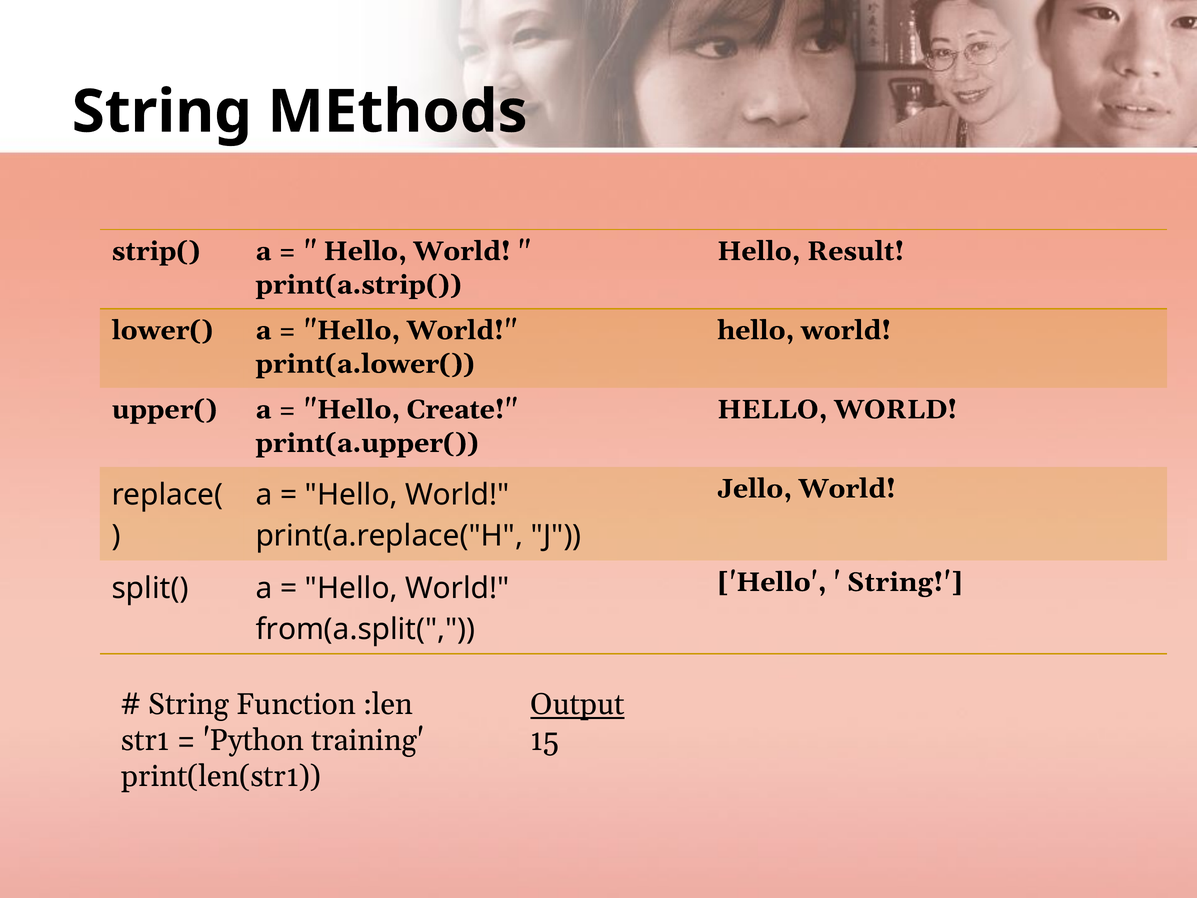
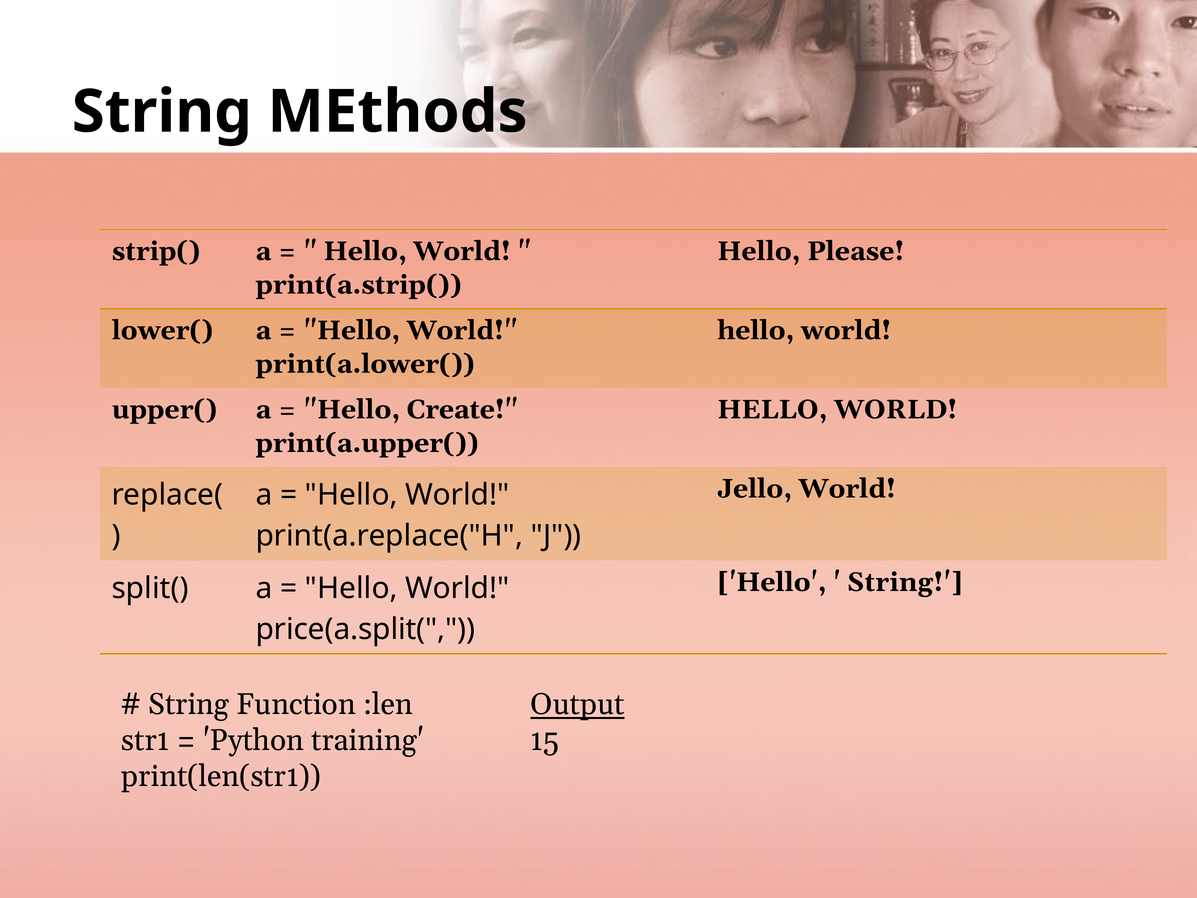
Result: Result -> Please (856, 251)
from(a.split(: from(a.split( -> price(a.split( (365, 629)
